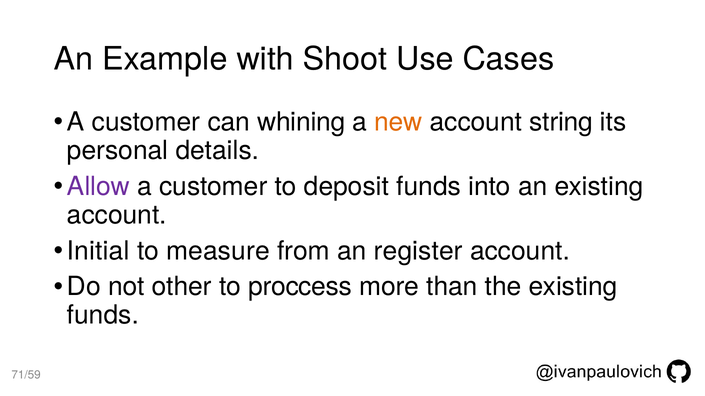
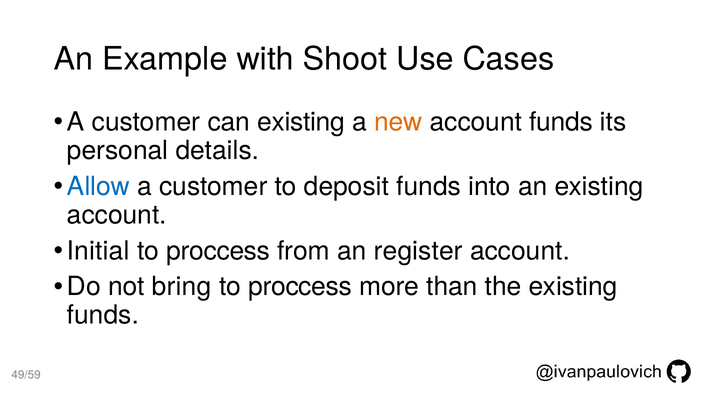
can whining: whining -> existing (301, 122)
account string: string -> funds (561, 122)
Allow colour: purple -> blue (98, 187)
measure: measure -> proccess (218, 251)
other: other -> bring (182, 287)
71/59: 71/59 -> 49/59 (26, 375)
